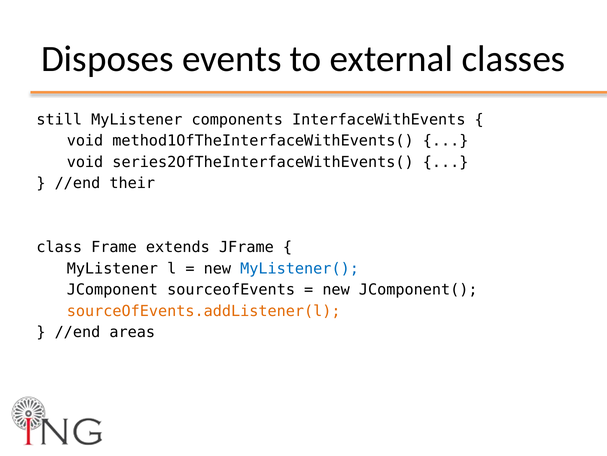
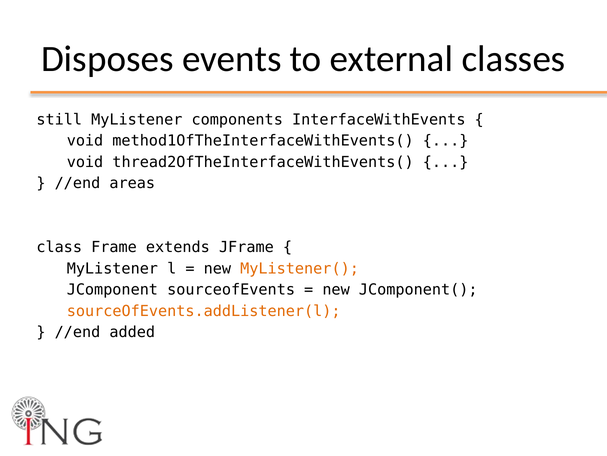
series2OfTheInterfaceWithEvents(: series2OfTheInterfaceWithEvents( -> thread2OfTheInterfaceWithEvents( (263, 162)
their: their -> areas (132, 183)
MyListener( colour: blue -> orange (300, 268)
areas: areas -> added (132, 332)
